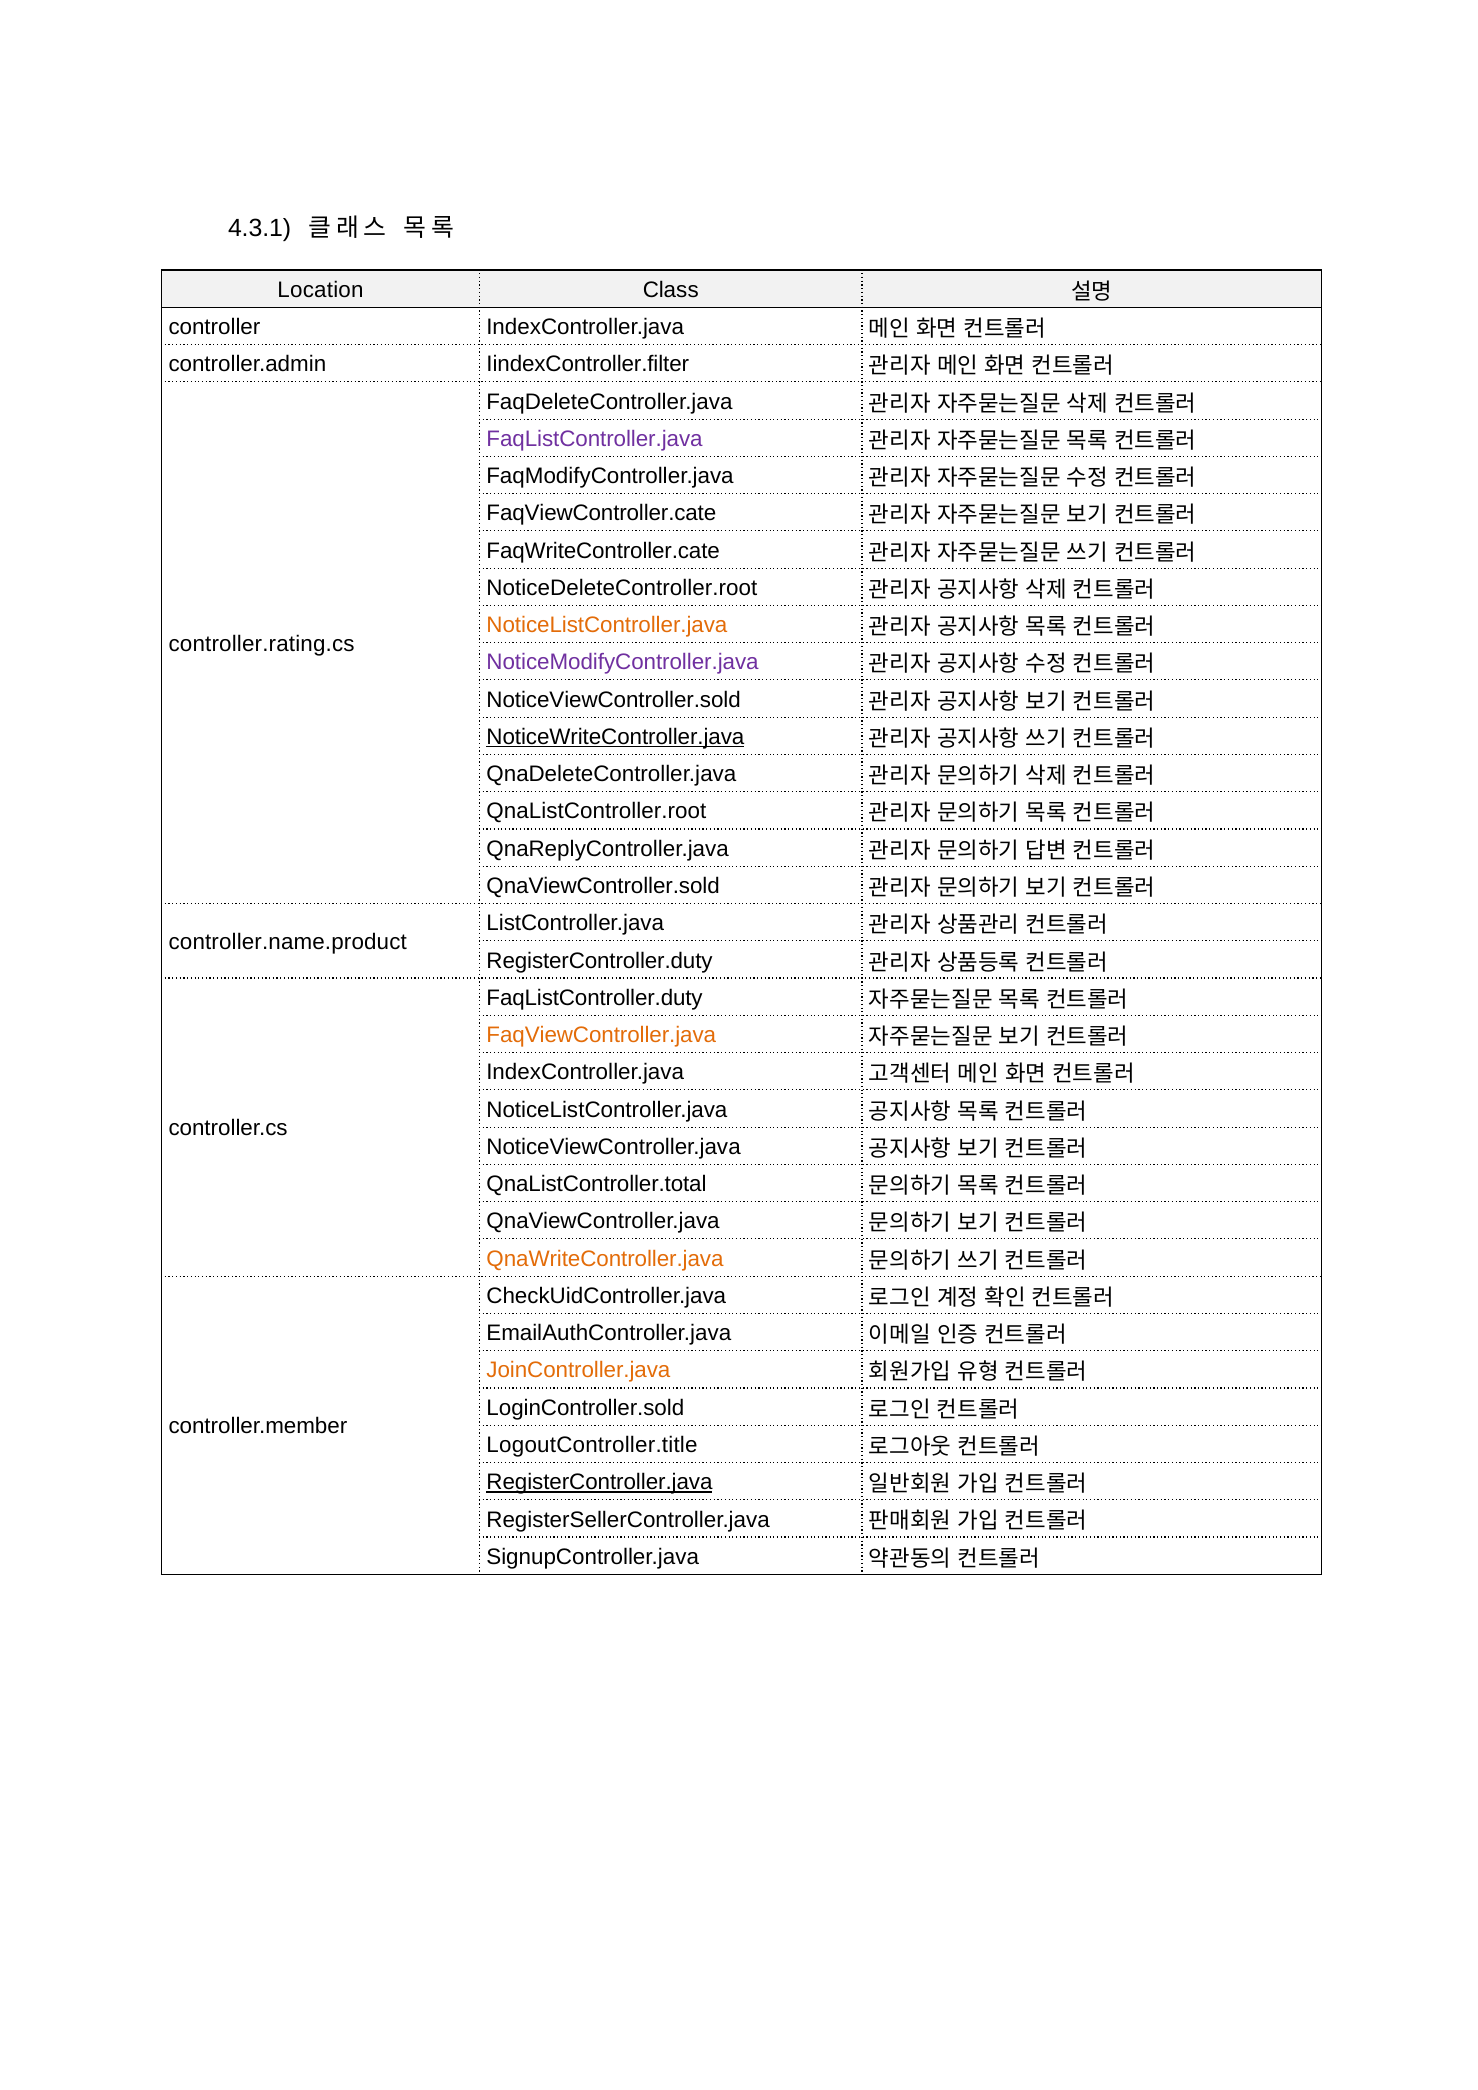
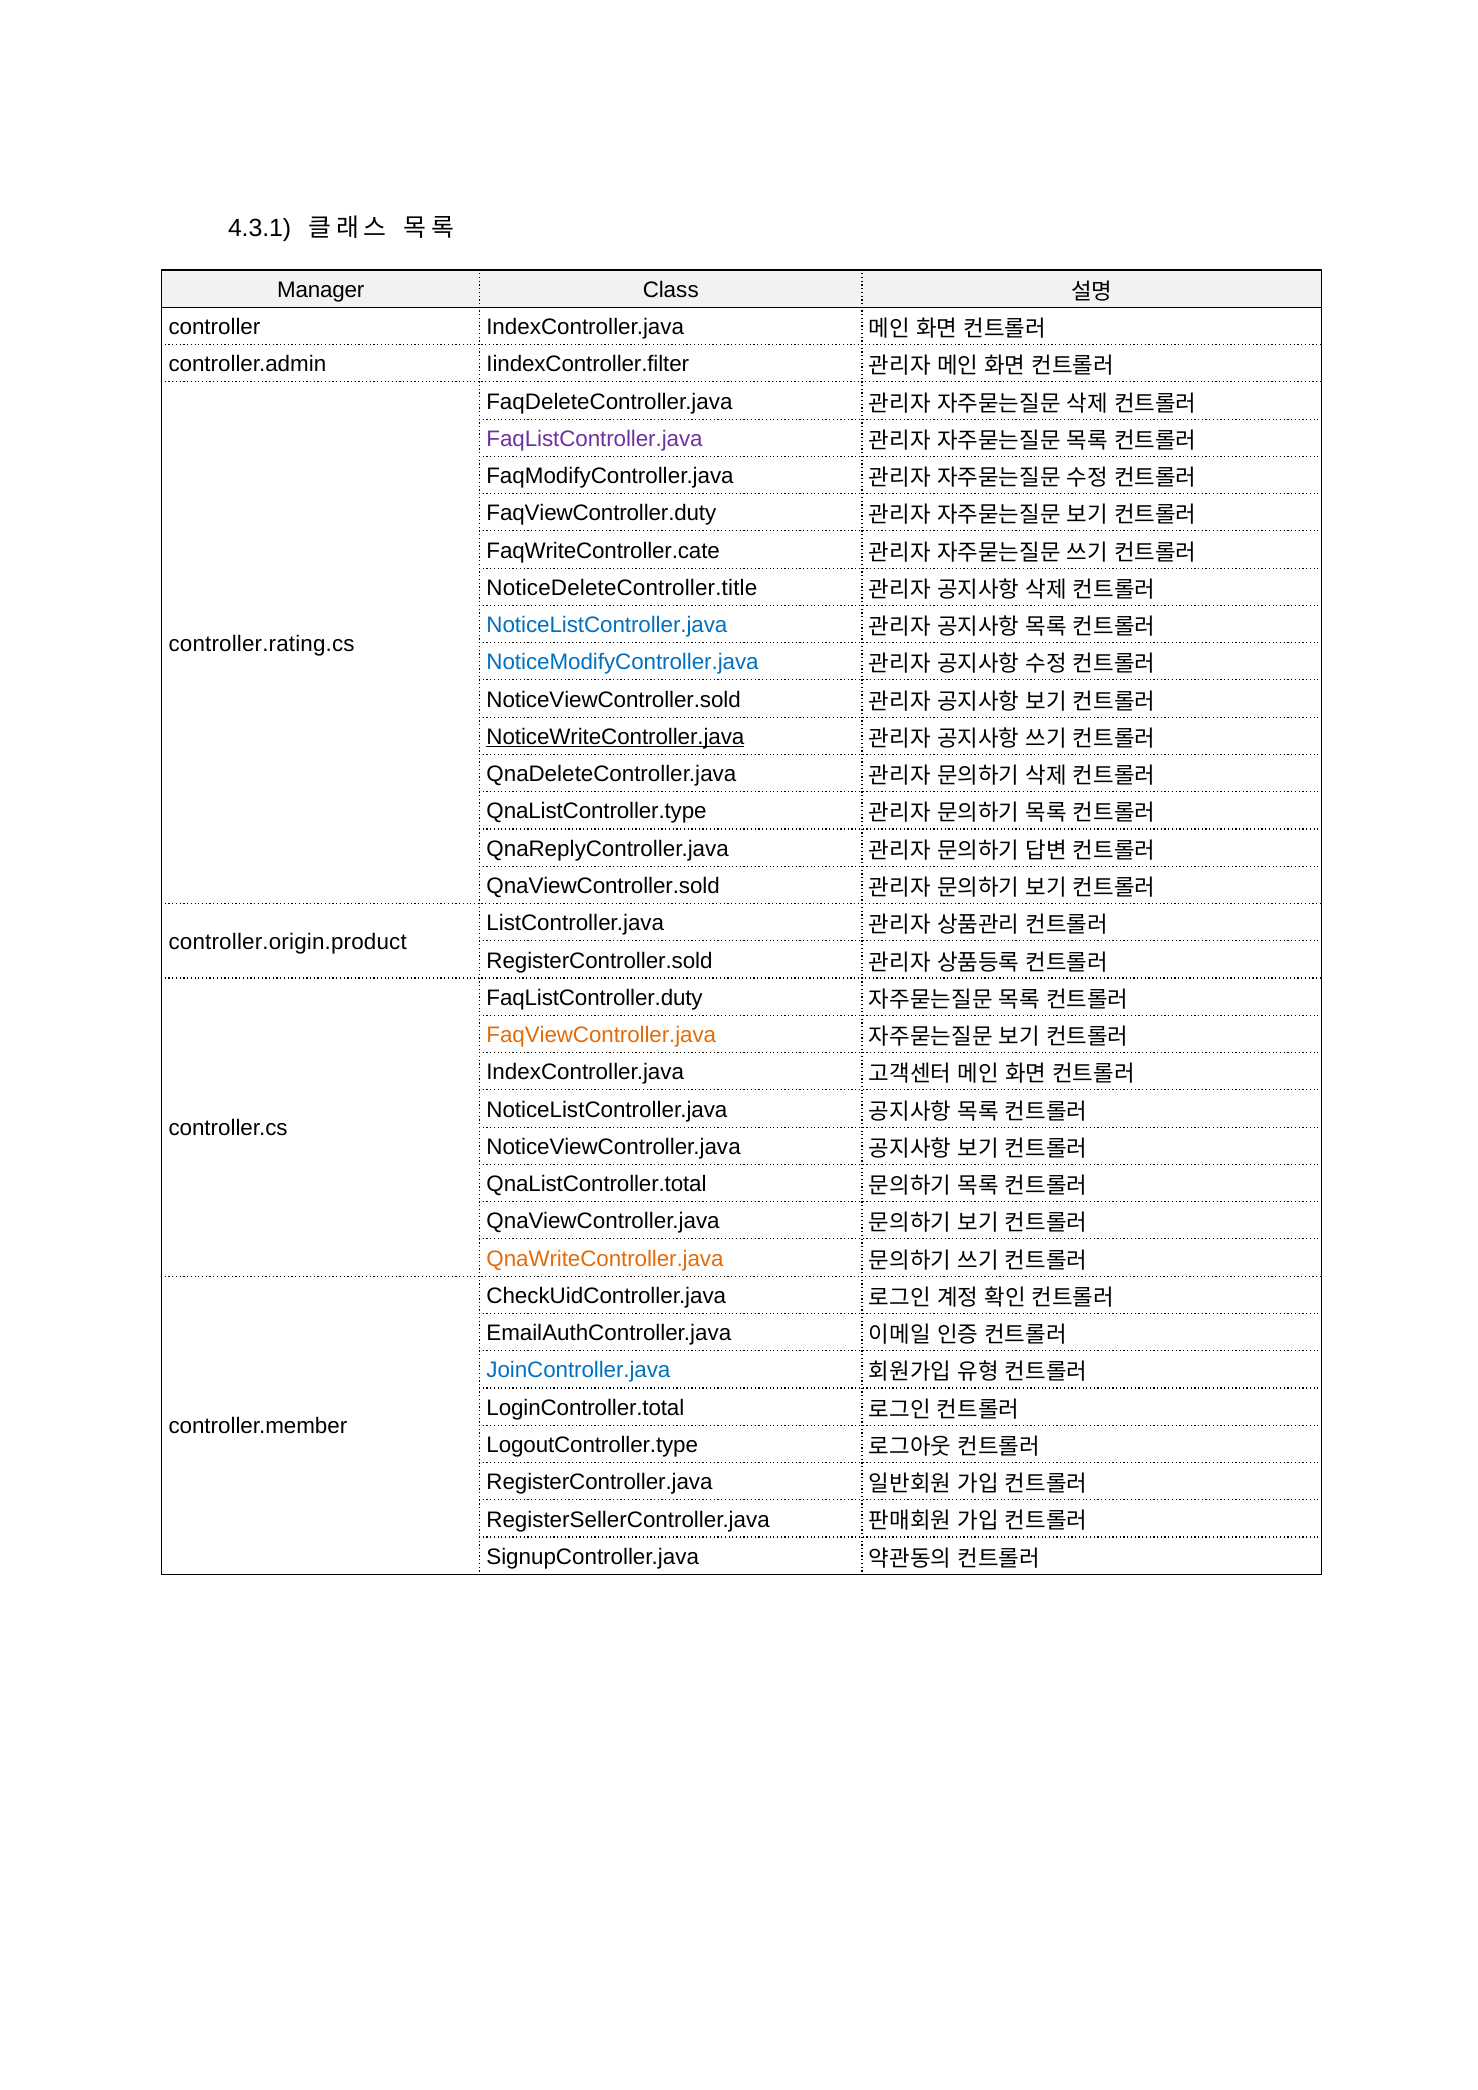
Location: Location -> Manager (321, 290)
FaqViewController.cate: FaqViewController.cate -> FaqViewController.duty (601, 513)
NoticeDeleteController.root: NoticeDeleteController.root -> NoticeDeleteController.title (622, 588)
NoticeListController.java colour: orange -> blue (607, 625)
NoticeModifyController.java colour: purple -> blue (623, 662)
QnaListController.root: QnaListController.root -> QnaListController.type (597, 811)
controller.name.product: controller.name.product -> controller.origin.product (288, 942)
RegisterController.duty: RegisterController.duty -> RegisterController.sold (599, 960)
JoinController.java colour: orange -> blue (578, 1370)
LoginController.sold: LoginController.sold -> LoginController.total (585, 1407)
LogoutController.title: LogoutController.title -> LogoutController.type (592, 1444)
RegisterController.java underline: present -> none (599, 1482)
